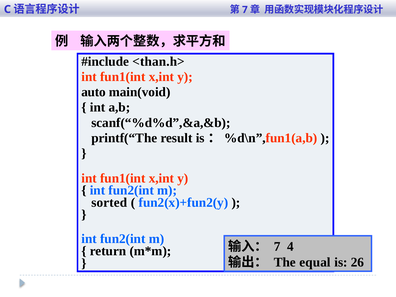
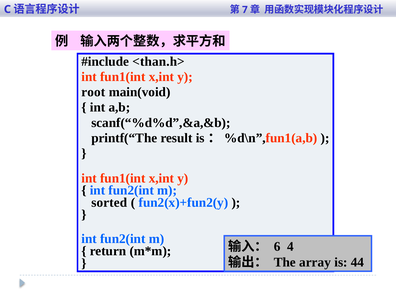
auto: auto -> root (93, 92)
7: 7 -> 6 (277, 246)
equal: equal -> array (315, 262)
26: 26 -> 44 (357, 262)
